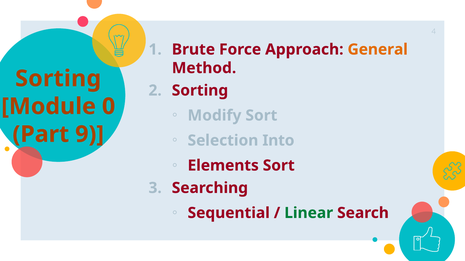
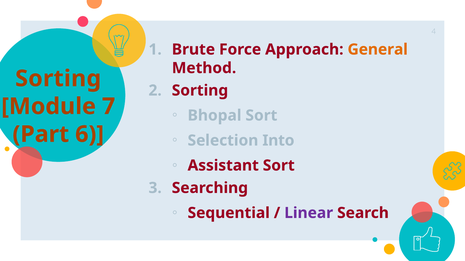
0: 0 -> 7 (109, 107)
Modify: Modify -> Bhopal (215, 116)
9: 9 -> 6 (90, 135)
Elements: Elements -> Assistant (223, 166)
Linear colour: green -> purple (309, 213)
